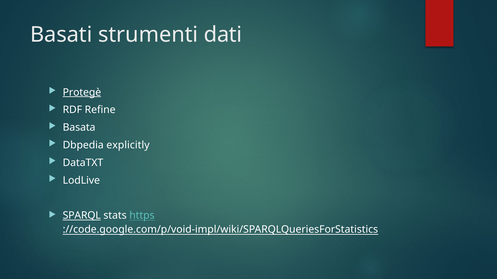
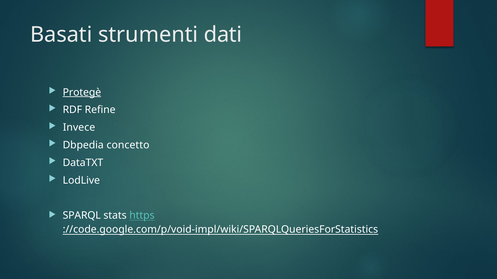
Basata: Basata -> Invece (79, 128)
explicitly: explicitly -> concetto (128, 145)
SPARQL underline: present -> none (82, 216)
